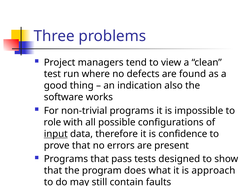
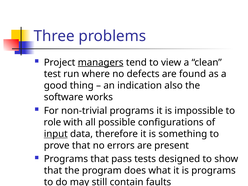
managers underline: none -> present (101, 62)
confidence: confidence -> something (183, 134)
is approach: approach -> programs (213, 171)
